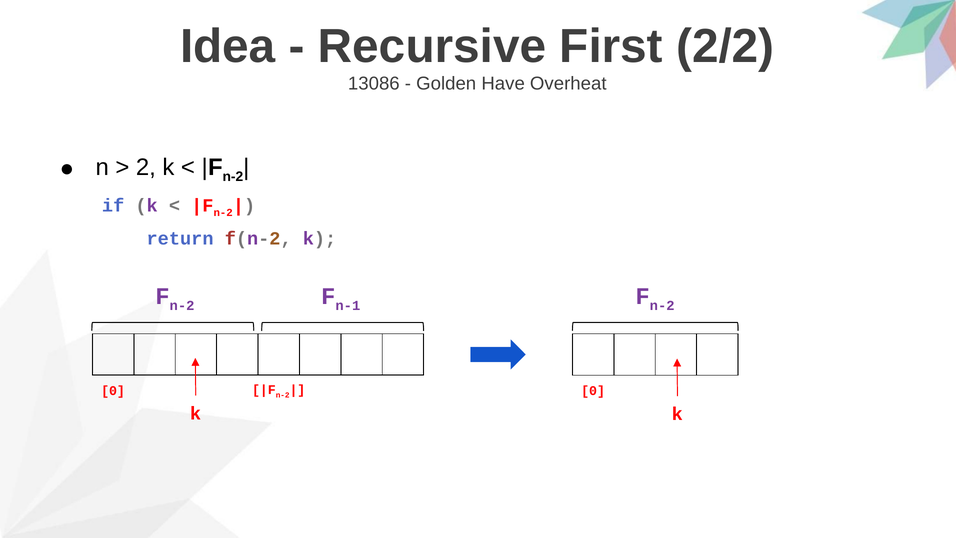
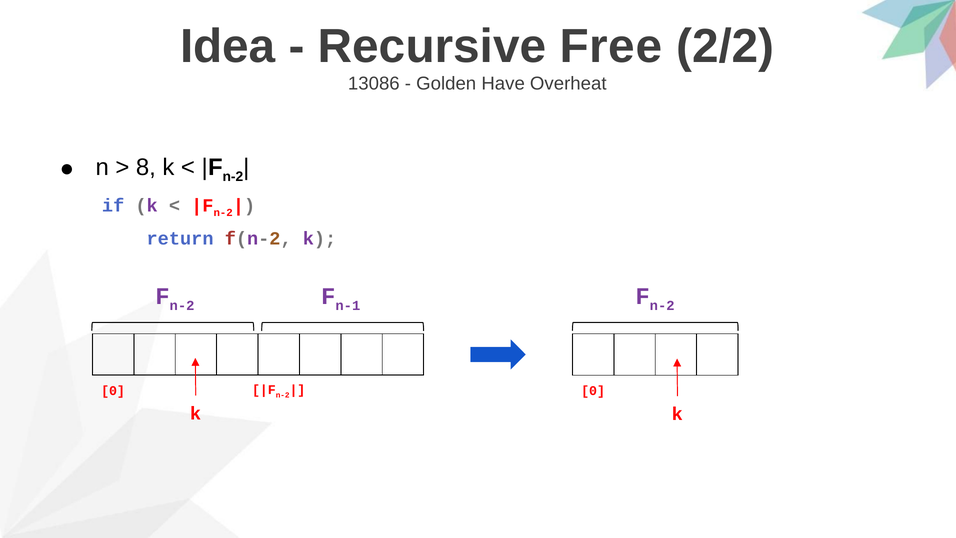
First: First -> Free (611, 46)
2: 2 -> 8 (146, 168)
